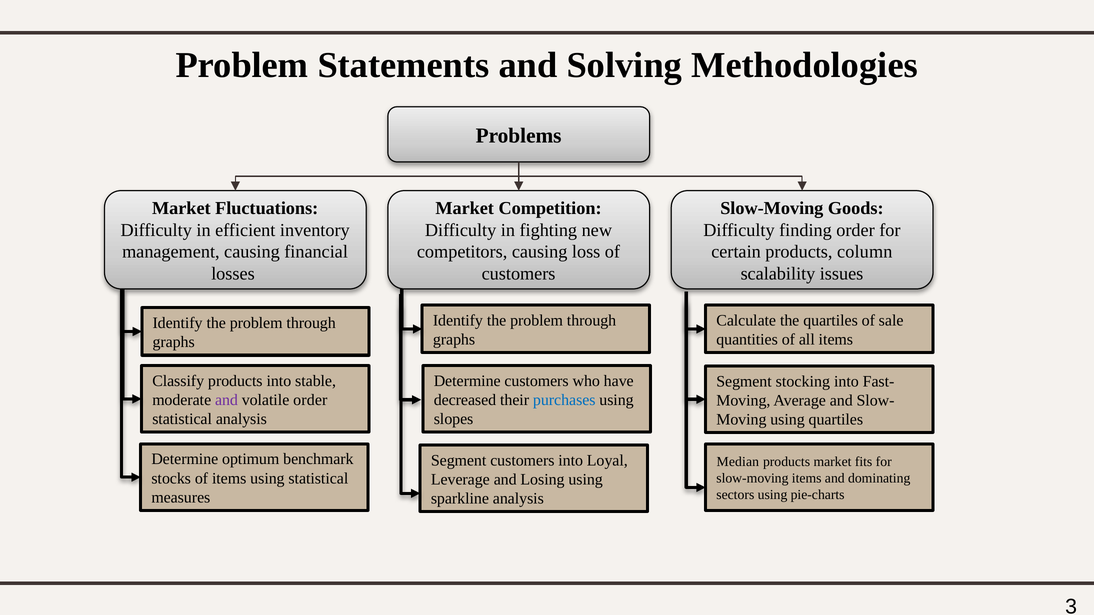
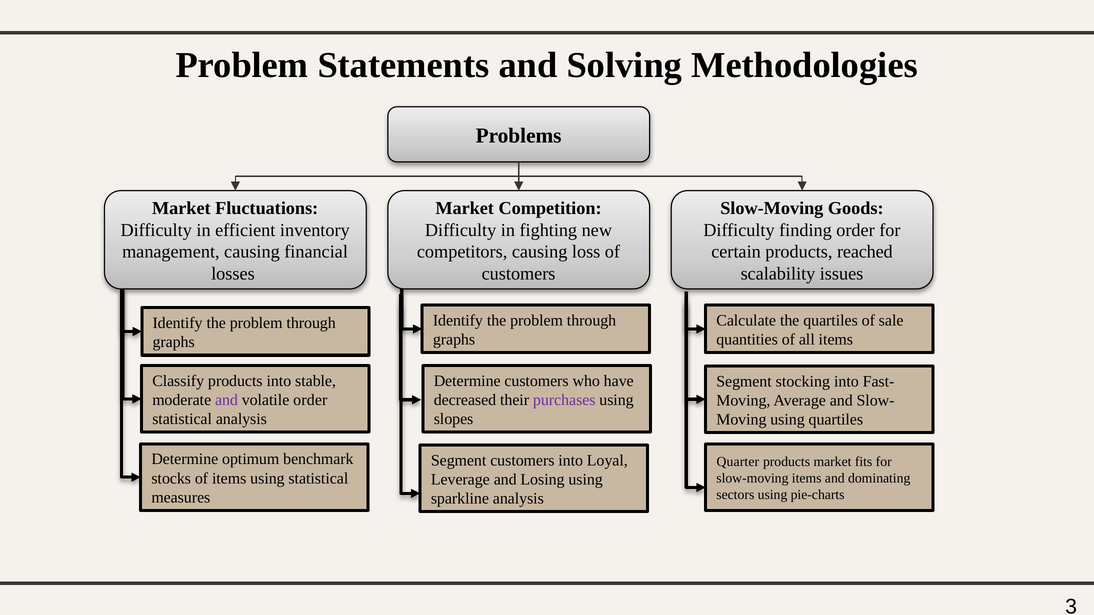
column: column -> reached (865, 252)
purchases colour: blue -> purple (564, 400)
Median: Median -> Quarter (738, 462)
